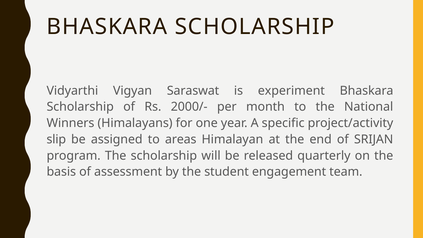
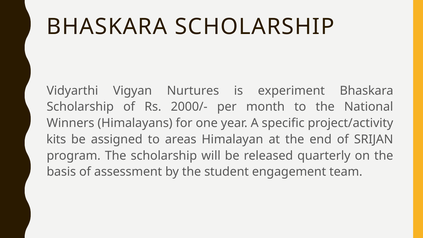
Saraswat: Saraswat -> Nurtures (193, 91)
slip: slip -> kits (56, 139)
